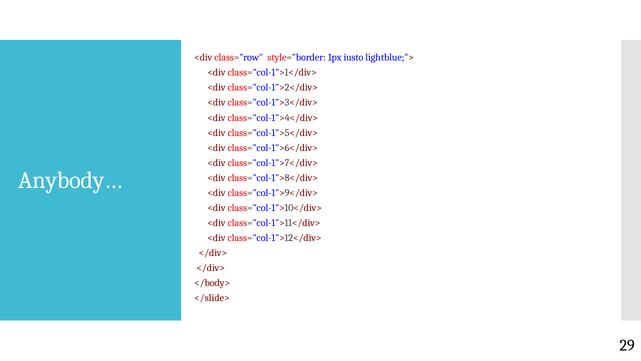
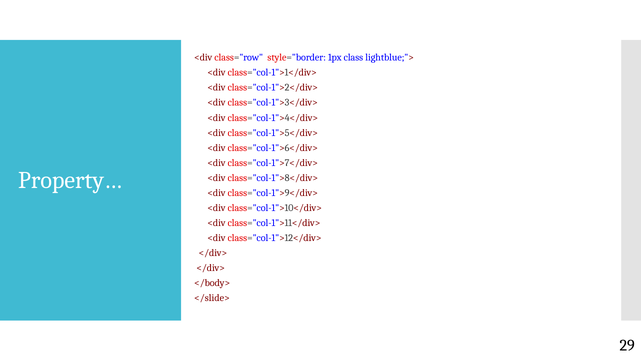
iusto: iusto -> class (353, 58)
Anybody…: Anybody… -> Property… (70, 180)
